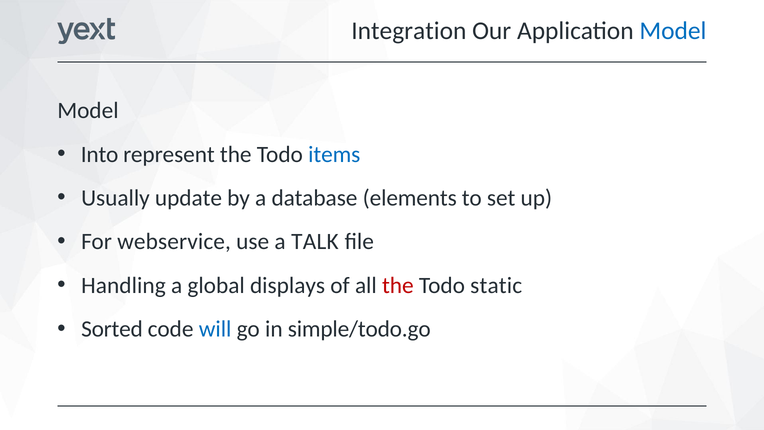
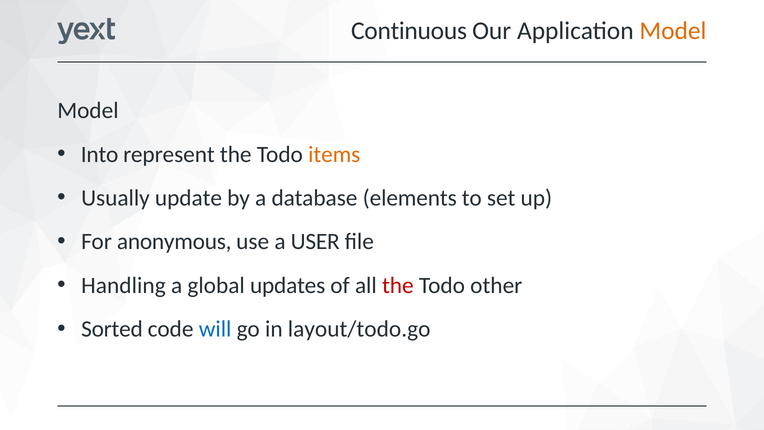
Integration: Integration -> Continuous (409, 31)
Model colour: blue -> orange (673, 31)
items colour: blue -> orange (334, 154)
webservice: webservice -> anonymous (174, 242)
TALK: TALK -> USER (315, 242)
displays: displays -> updates (288, 285)
static: static -> other (496, 285)
simple/todo.go: simple/todo.go -> layout/todo.go (359, 329)
